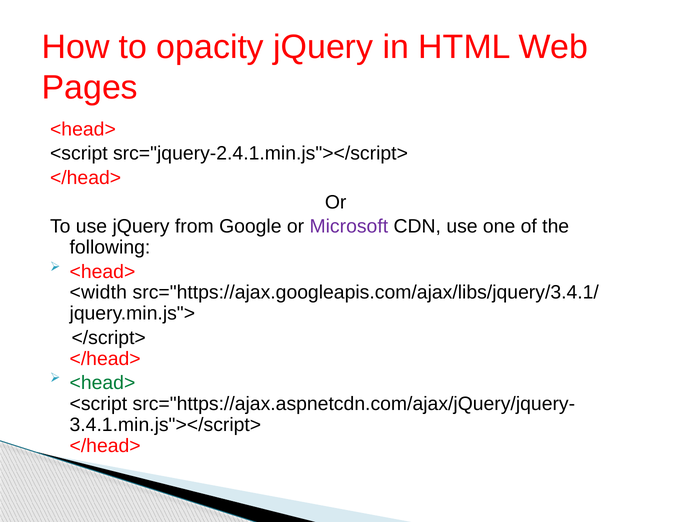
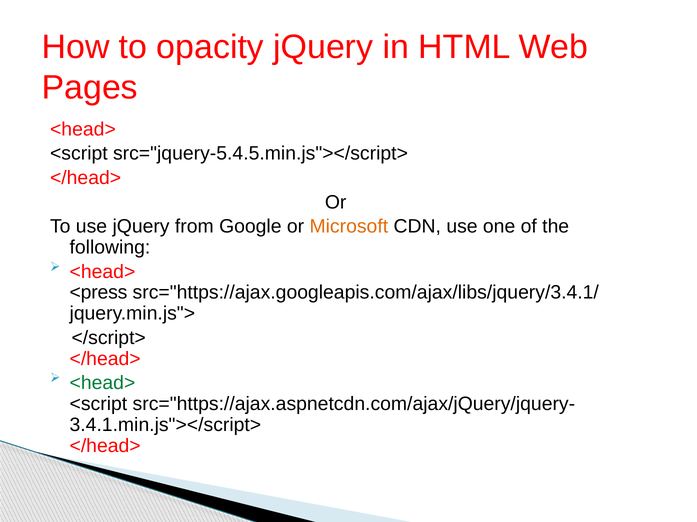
src="jquery-2.4.1.min.js"></script>: src="jquery-2.4.1.min.js"></script> -> src="jquery-5.4.5.min.js"></script> (260, 154)
Microsoft colour: purple -> orange (349, 227)
<width: <width -> <press (98, 293)
